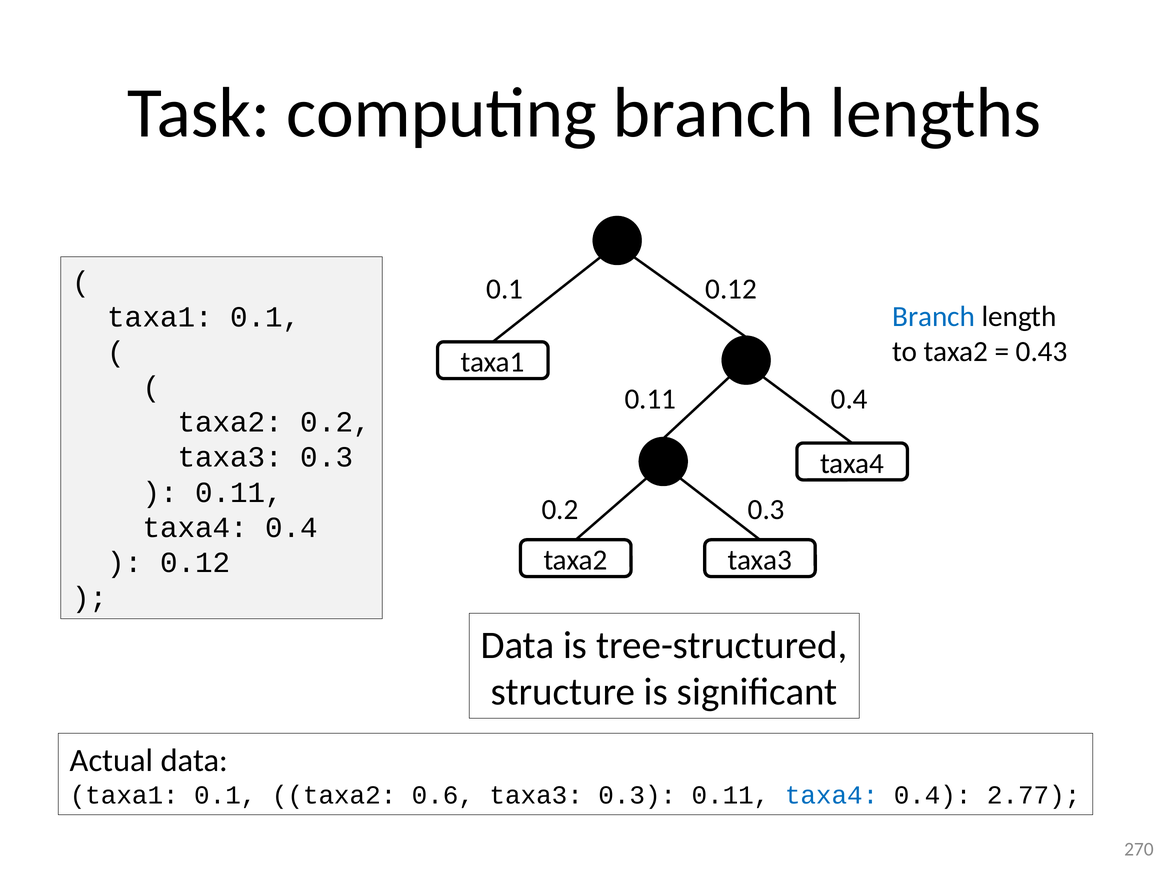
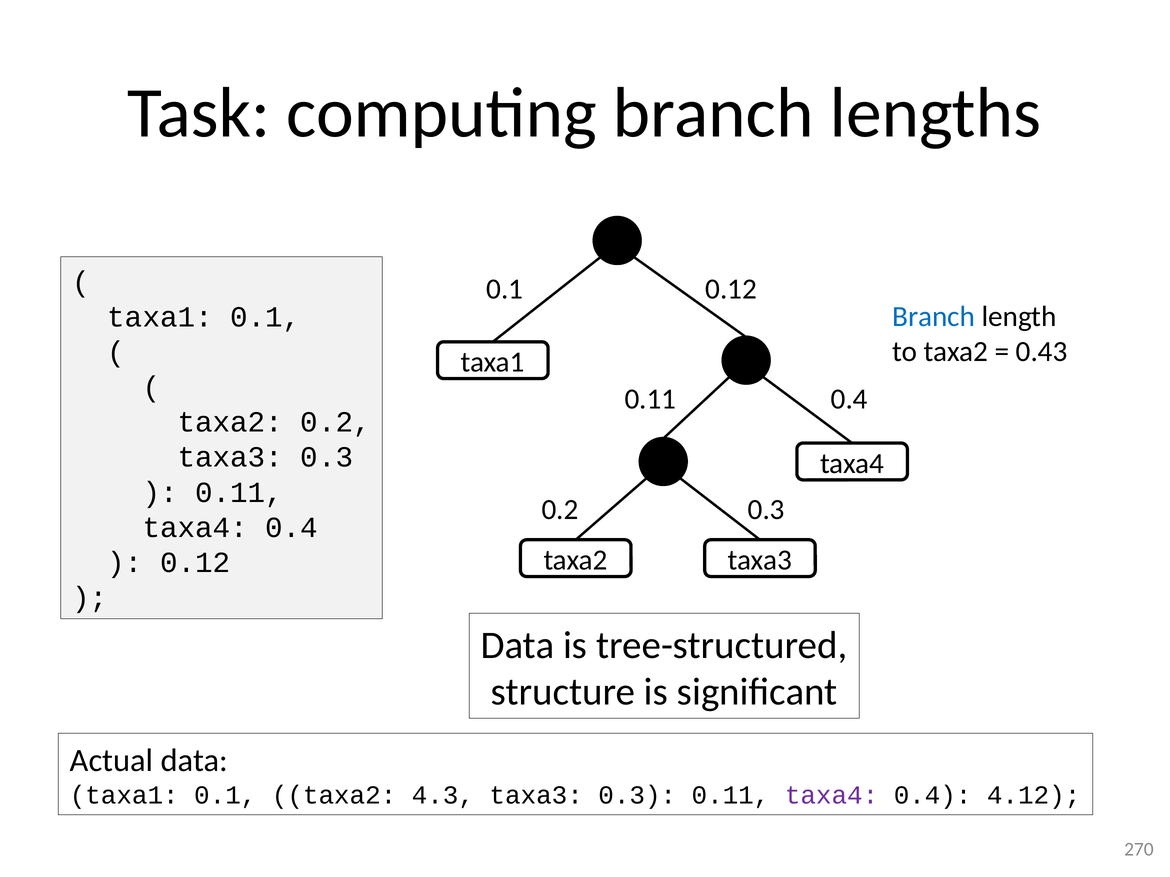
0.6: 0.6 -> 4.3 (443, 796)
taxa4 colour: blue -> purple (832, 796)
2.77: 2.77 -> 4.12 (1034, 796)
